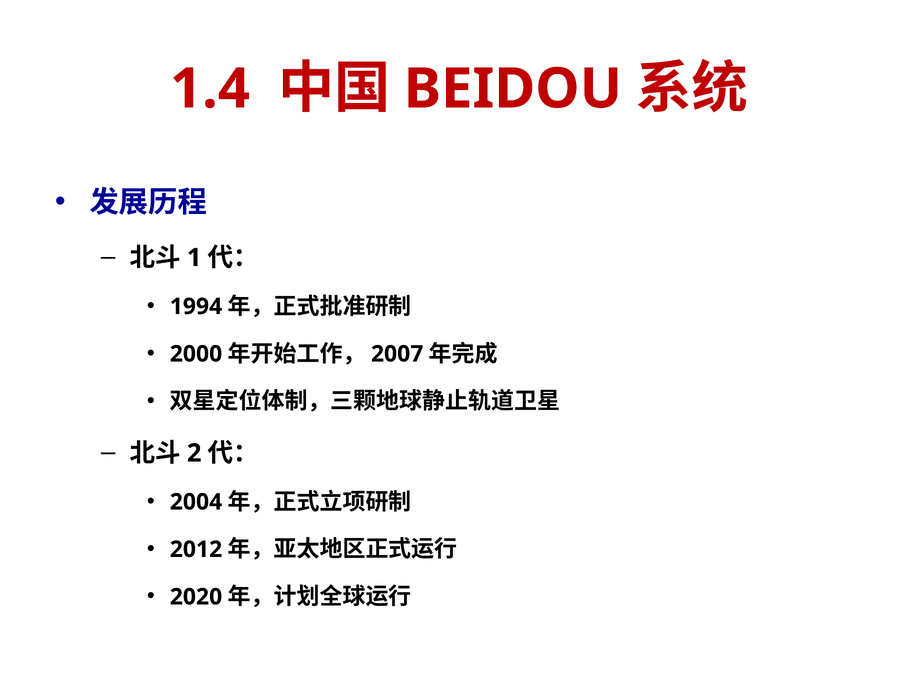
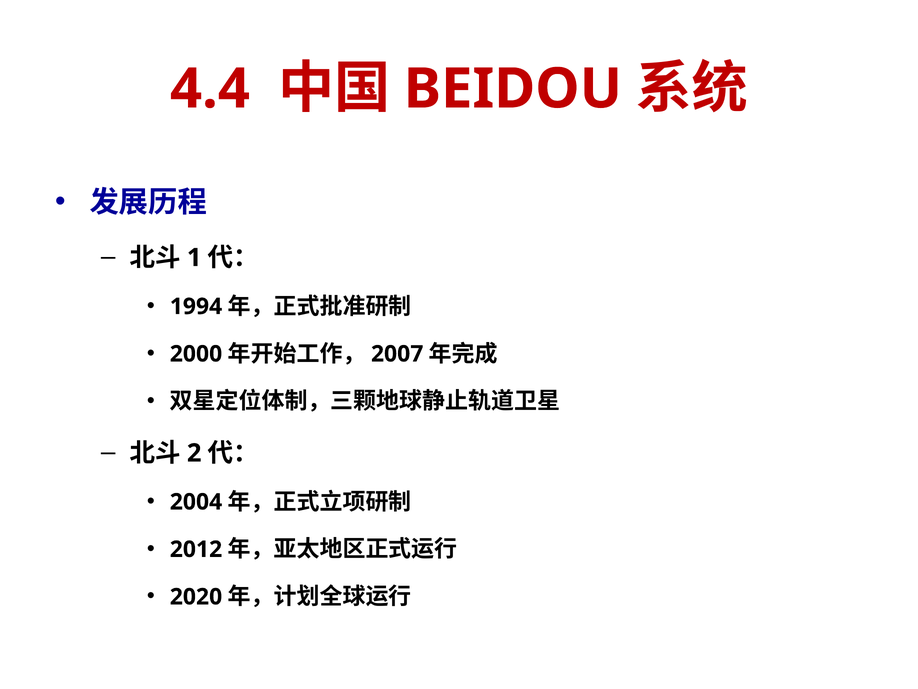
1.4: 1.4 -> 4.4 (210, 89)
